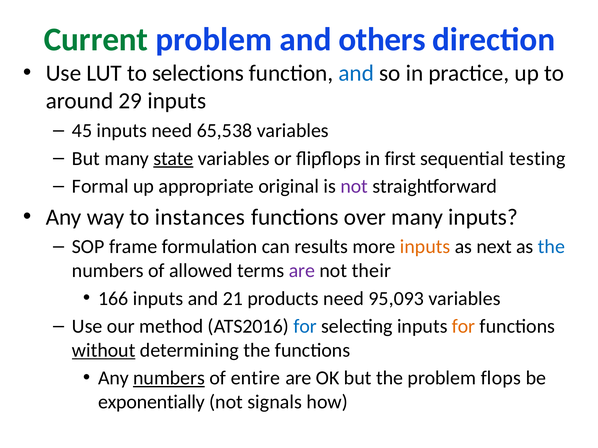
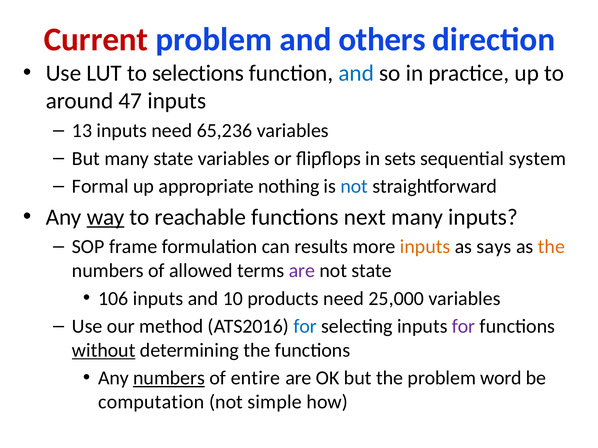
Current colour: green -> red (96, 40)
29: 29 -> 47 (130, 101)
45: 45 -> 13 (82, 131)
65,538: 65,538 -> 65,236 (224, 131)
state underline: present -> none (173, 159)
first: first -> sets (400, 159)
testing: testing -> system (537, 159)
original: original -> nothing (289, 187)
not colour: purple -> blue (354, 187)
way underline: none -> present (106, 217)
instances: instances -> reachable (200, 217)
over: over -> next (365, 217)
next: next -> says (494, 247)
the colour: blue -> orange (551, 247)
not their: their -> state (372, 271)
166: 166 -> 106 (113, 299)
21: 21 -> 10 (233, 299)
95,093: 95,093 -> 25,000 (396, 299)
for colour: orange -> purple (464, 327)
flops: flops -> word (501, 378)
exponentially: exponentially -> computation (151, 402)
signals: signals -> simple (275, 402)
